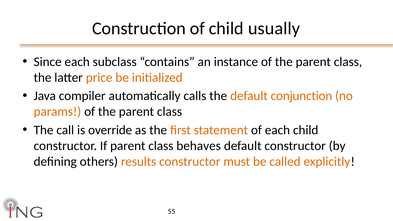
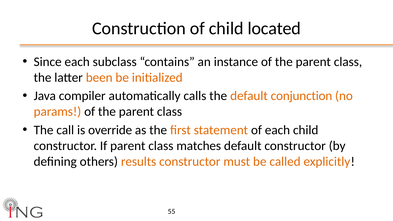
usually: usually -> located (274, 29)
price: price -> been (99, 78)
behaves: behaves -> matches (199, 146)
